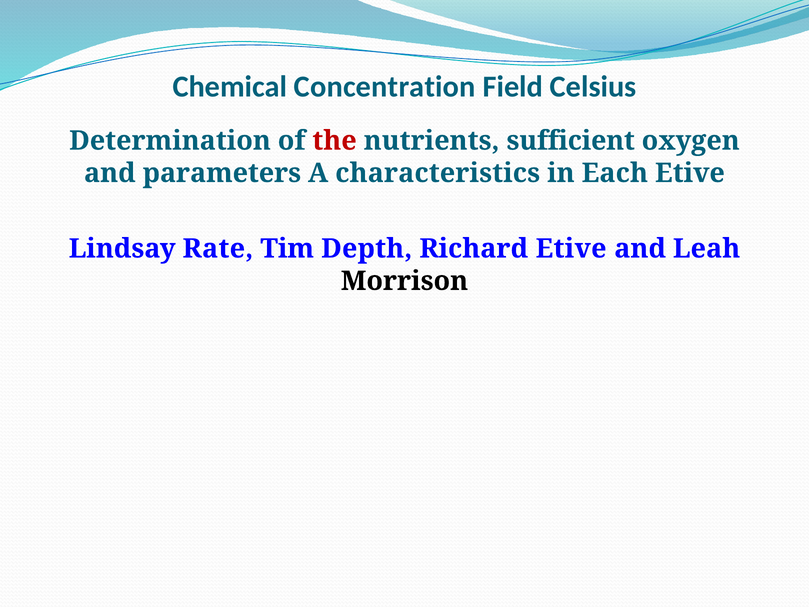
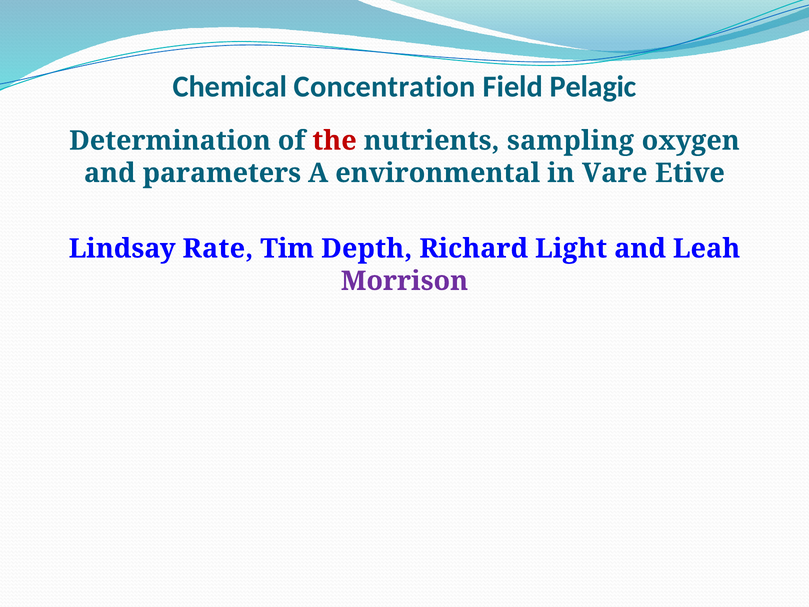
Celsius: Celsius -> Pelagic (593, 87)
sufficient: sufficient -> sampling (570, 141)
characteristics: characteristics -> environmental (438, 173)
Each: Each -> Vare (615, 173)
Richard Etive: Etive -> Light (571, 249)
Morrison colour: black -> purple (404, 281)
